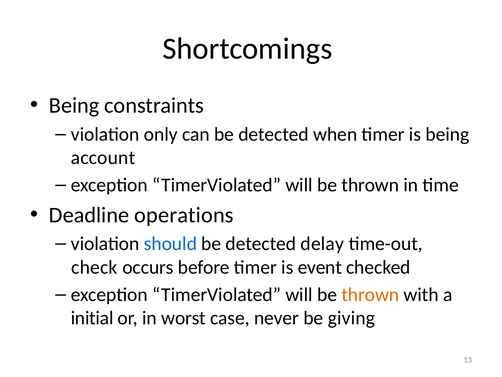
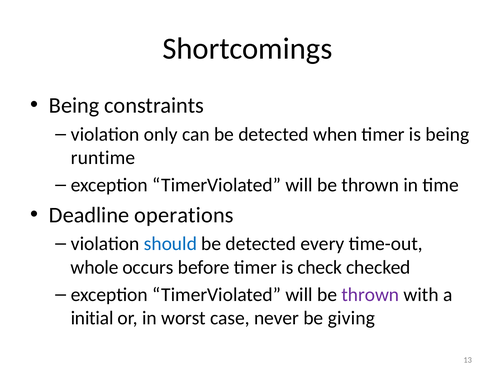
account: account -> runtime (103, 158)
delay: delay -> every (322, 244)
check: check -> whole (95, 267)
event: event -> check (320, 267)
thrown colour: orange -> purple (370, 294)
